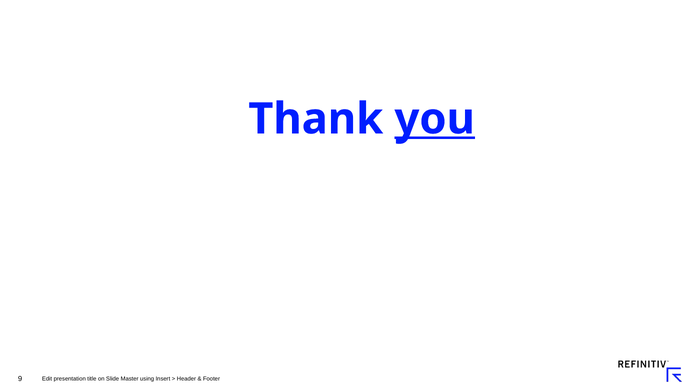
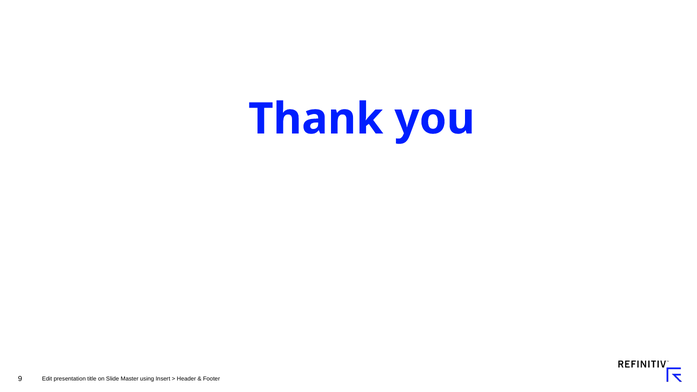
you underline: present -> none (435, 119)
